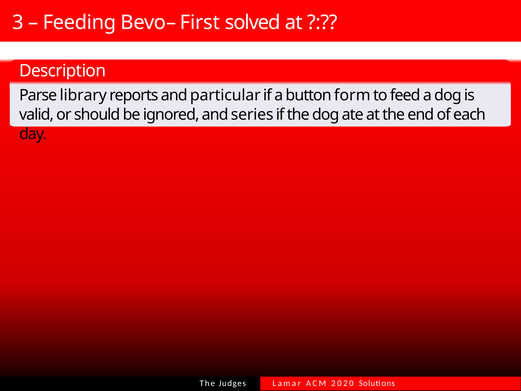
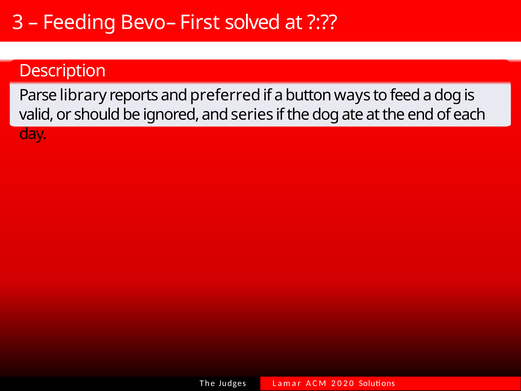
particular: particular -> preferred (225, 95)
form: form -> ways (352, 95)
